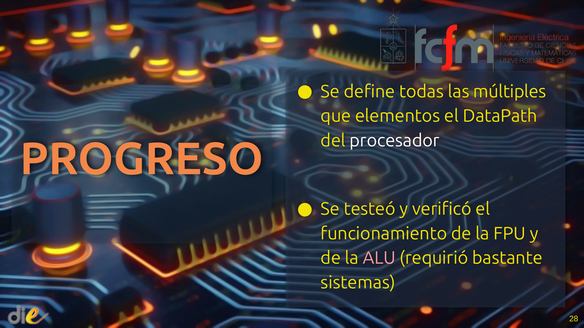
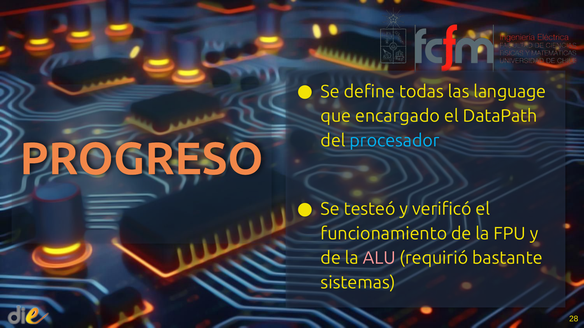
múltiples: múltiples -> language (510, 92)
elementos: elementos -> encargado (398, 116)
procesador colour: white -> light blue (395, 141)
